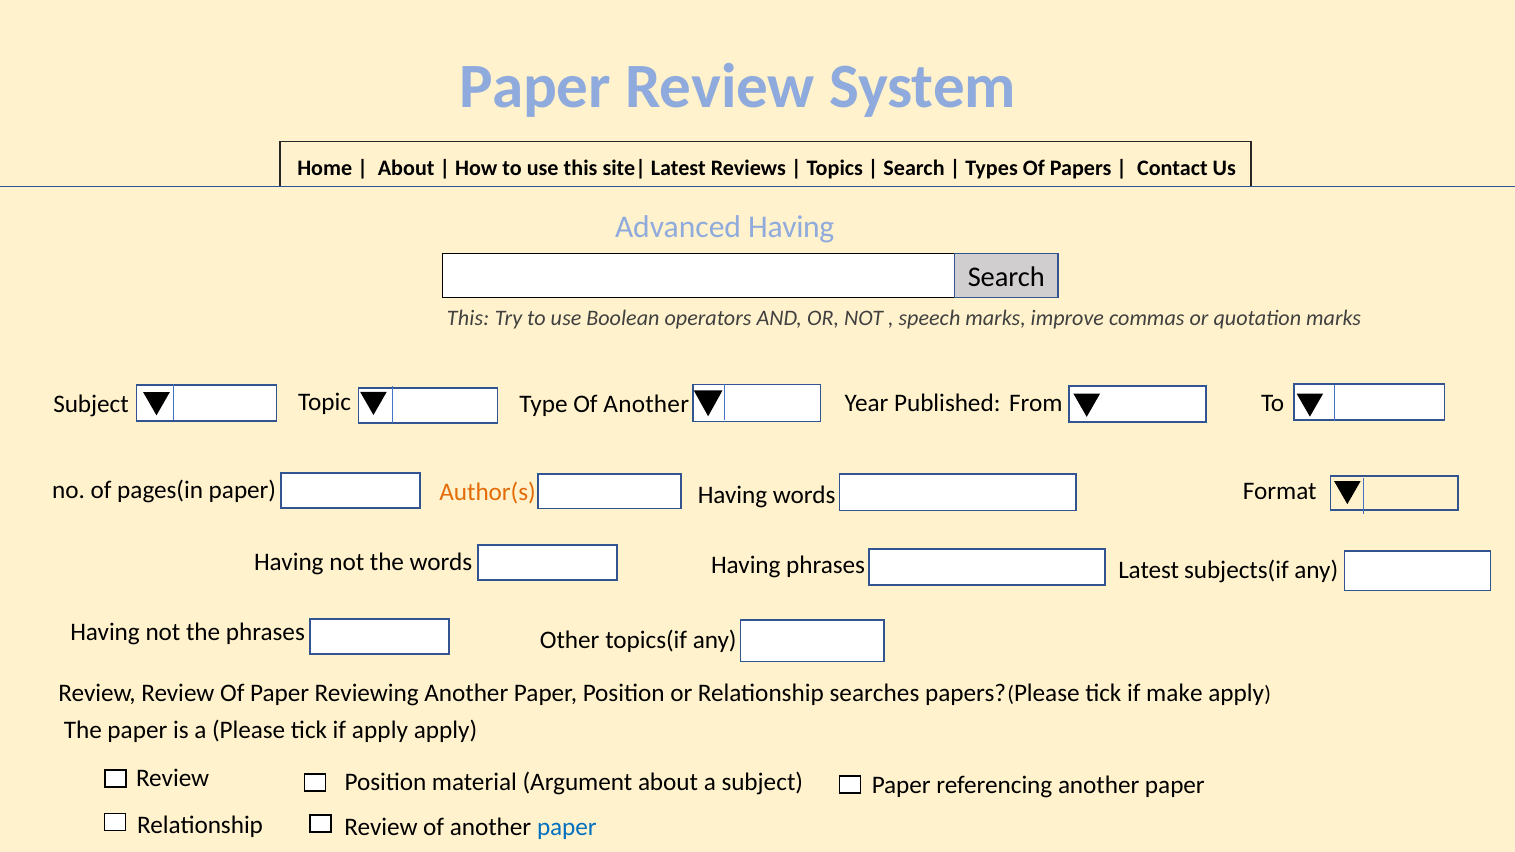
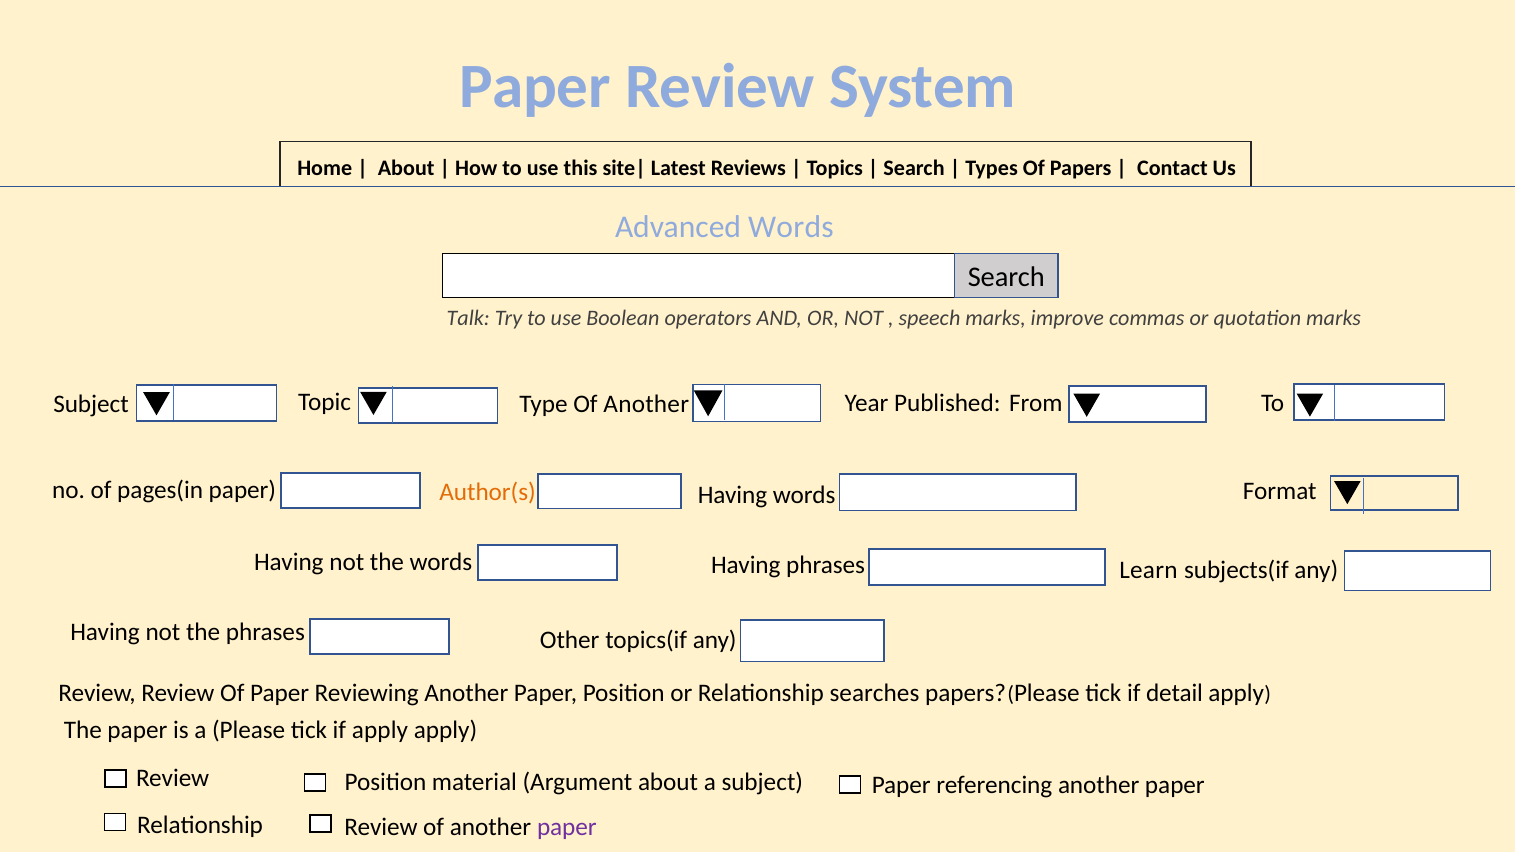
Advanced Having: Having -> Words (791, 227)
This: This -> Talk (468, 318)
Latest: Latest -> Learn (1148, 571)
make: make -> detail (1175, 693)
paper colour: blue -> purple (567, 828)
